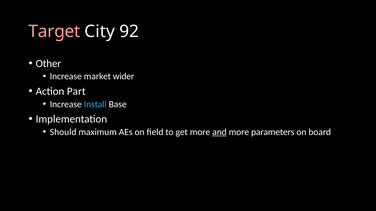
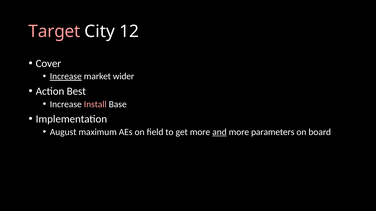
92: 92 -> 12 (129, 32)
Other: Other -> Cover (48, 64)
Increase underline: none -> present (66, 77)
Part: Part -> Best (76, 91)
Install colour: light blue -> pink (95, 104)
Should: Should -> August (63, 132)
